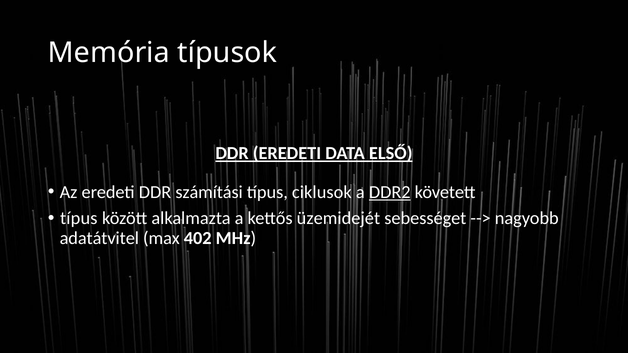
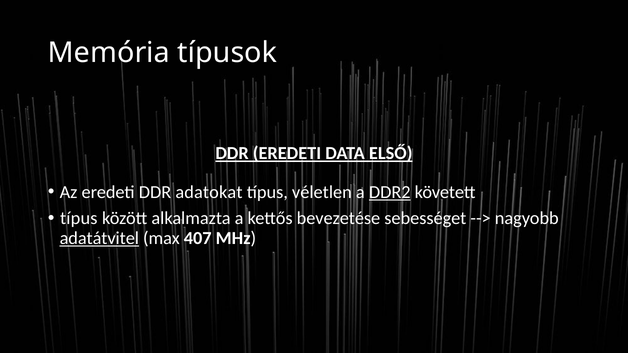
számítási: számítási -> adatokat (209, 192)
ciklusok: ciklusok -> véletlen (322, 192)
üzemidejét: üzemidejét -> bevezetése (338, 218)
adatátvitel underline: none -> present (99, 238)
402: 402 -> 407 (198, 238)
